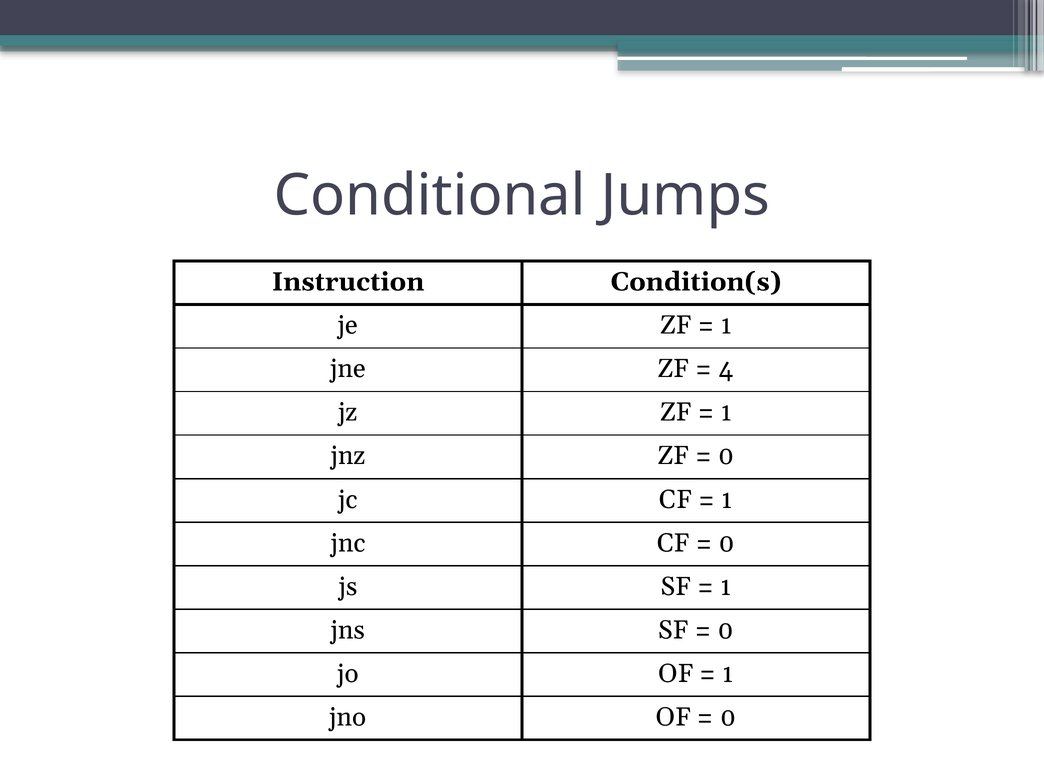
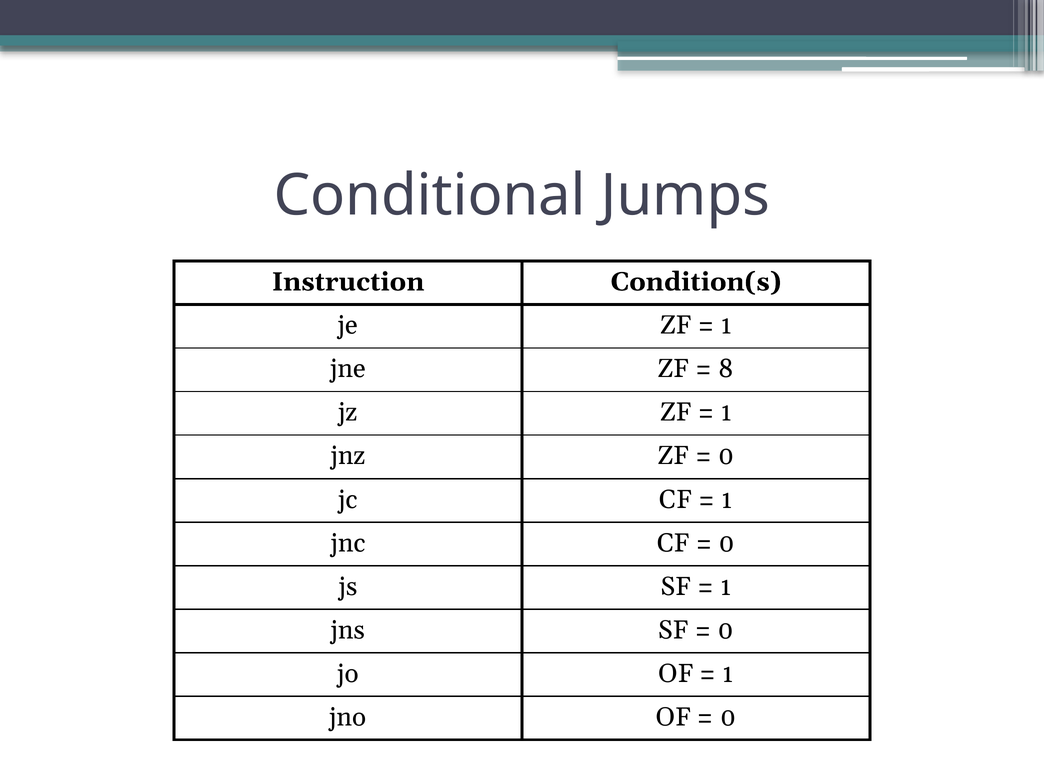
4: 4 -> 8 (726, 369)
